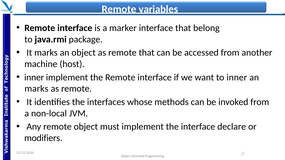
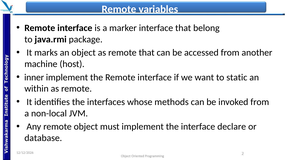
to inner: inner -> static (237, 77)
marks: marks -> within (36, 89)
modifiers: modifiers -> database (43, 138)
